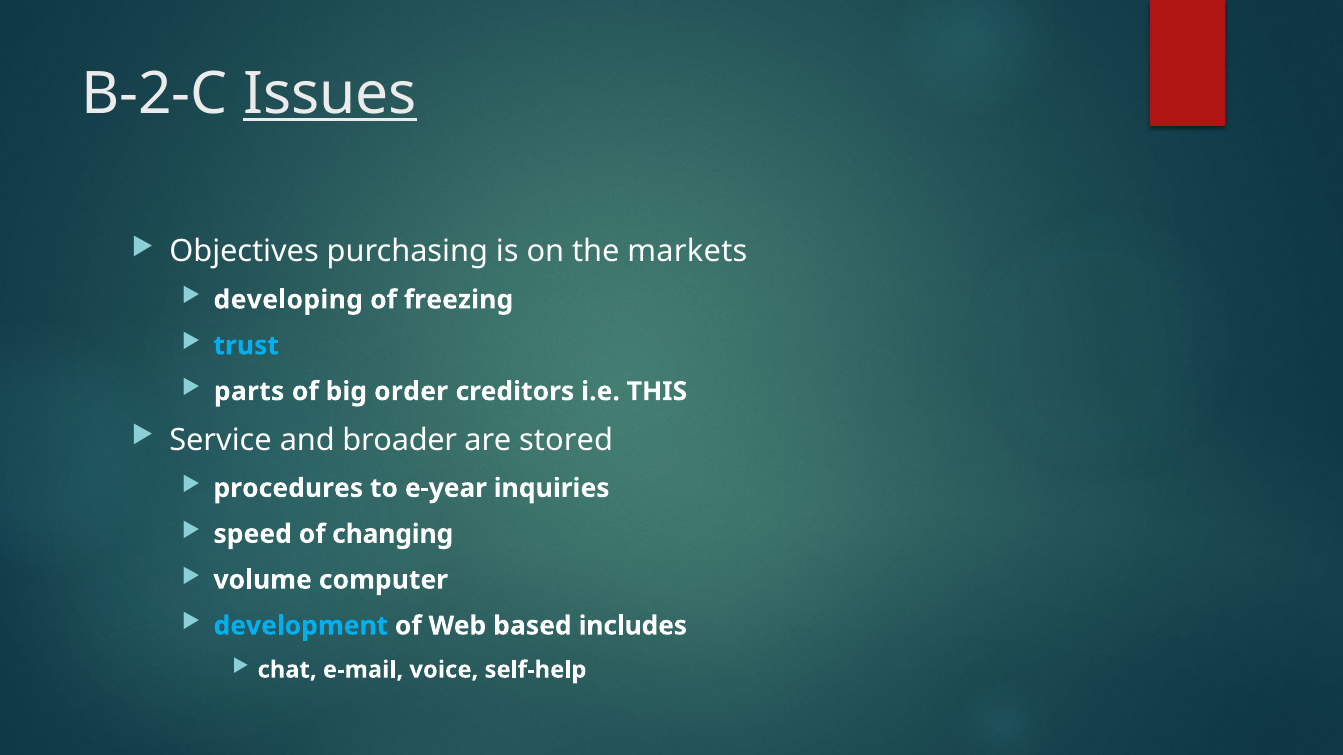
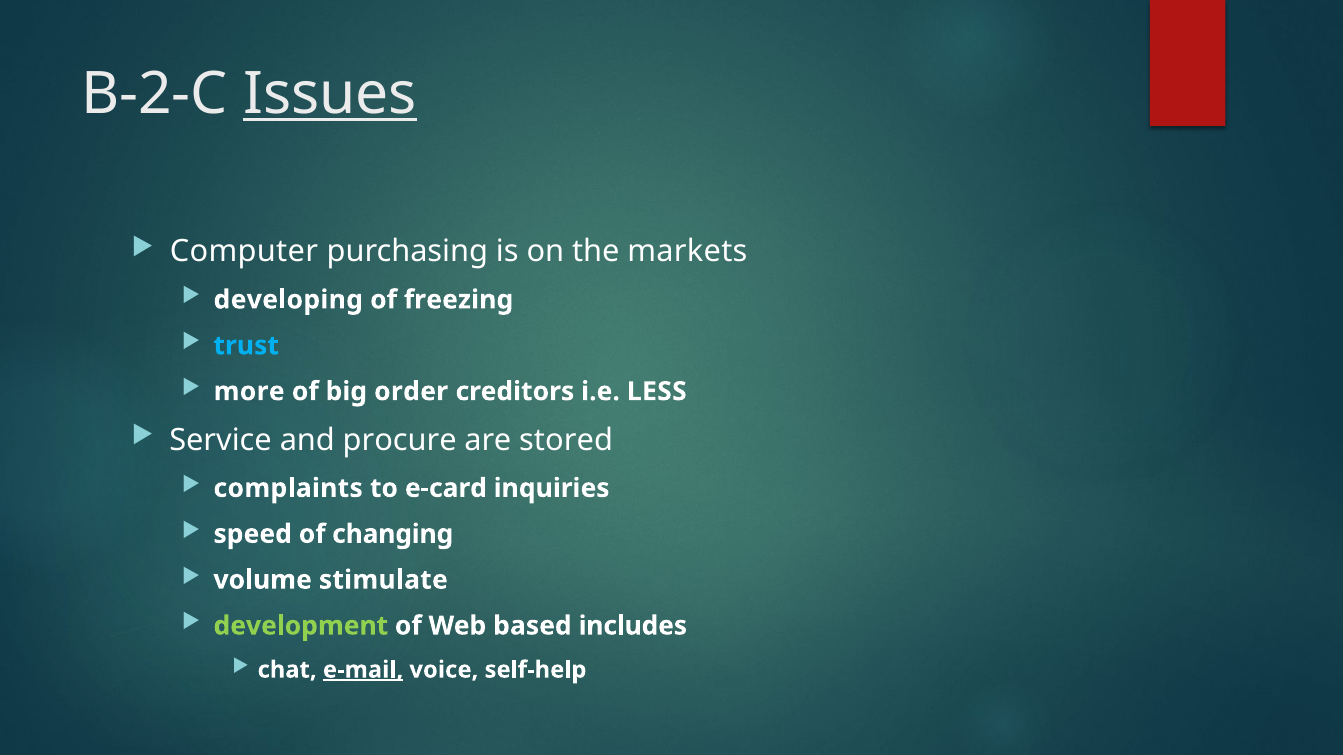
Objectives: Objectives -> Computer (244, 252)
parts: parts -> more (249, 392)
THIS: THIS -> LESS (657, 392)
broader: broader -> procure (400, 440)
procedures: procedures -> complaints (288, 488)
e-year: e-year -> e-card (446, 488)
computer: computer -> stimulate (383, 580)
development colour: light blue -> light green (301, 626)
e-mail underline: none -> present (363, 670)
